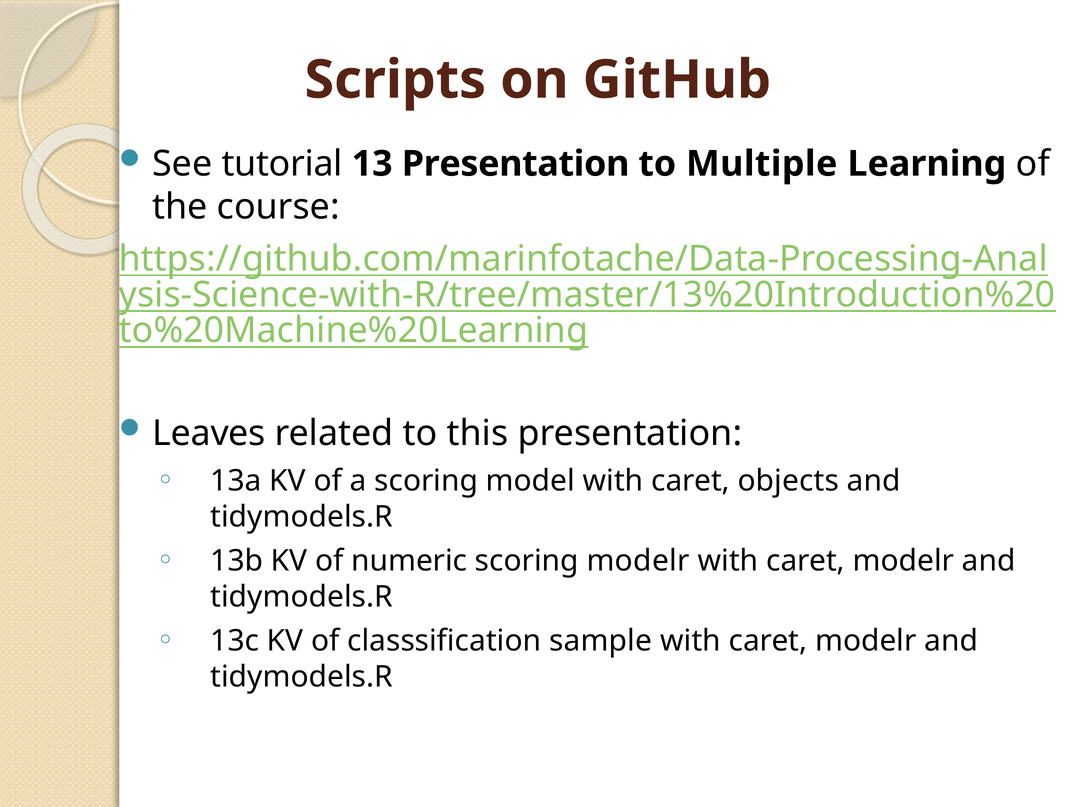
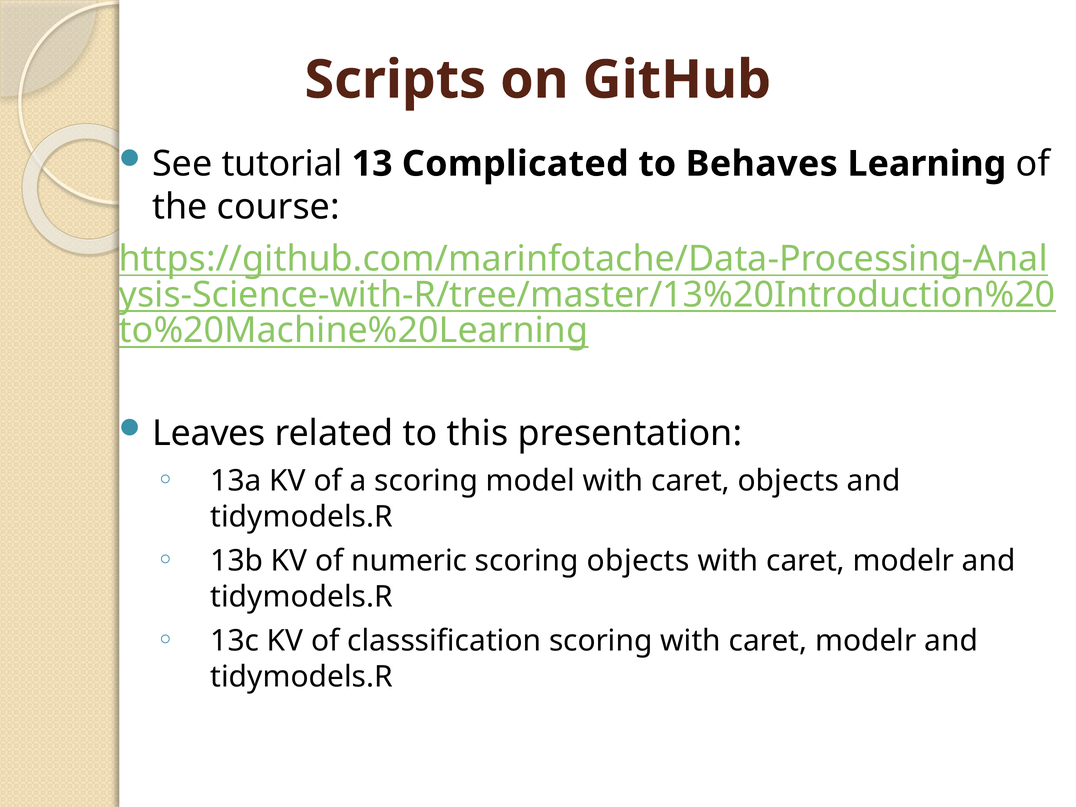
13 Presentation: Presentation -> Complicated (515, 164)
Multiple: Multiple -> Behaves (762, 164)
scoring modelr: modelr -> objects (638, 561)
classsification sample: sample -> scoring (601, 641)
